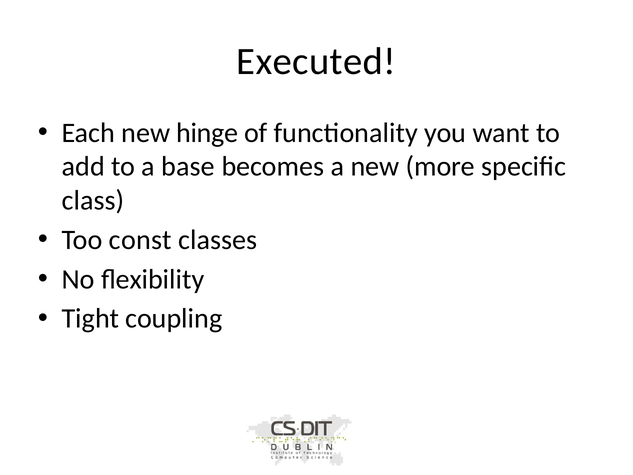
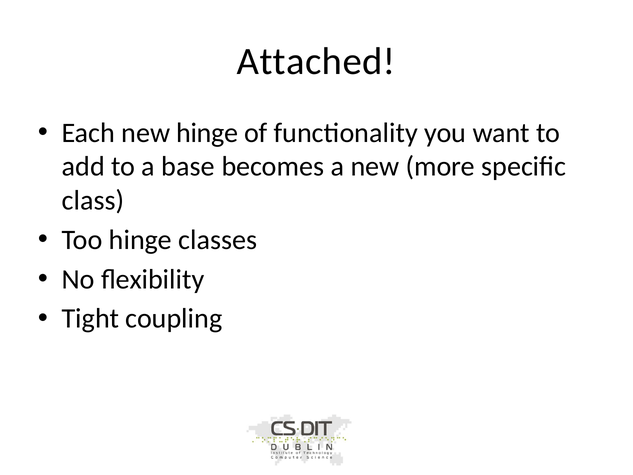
Executed: Executed -> Attached (316, 61)
Too const: const -> hinge (140, 240)
